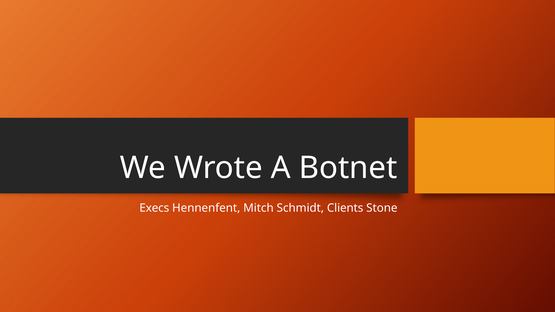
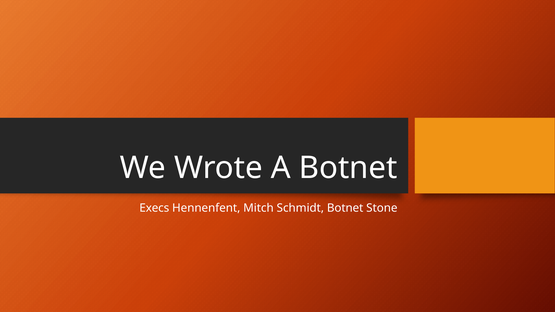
Schmidt Clients: Clients -> Botnet (345, 208)
